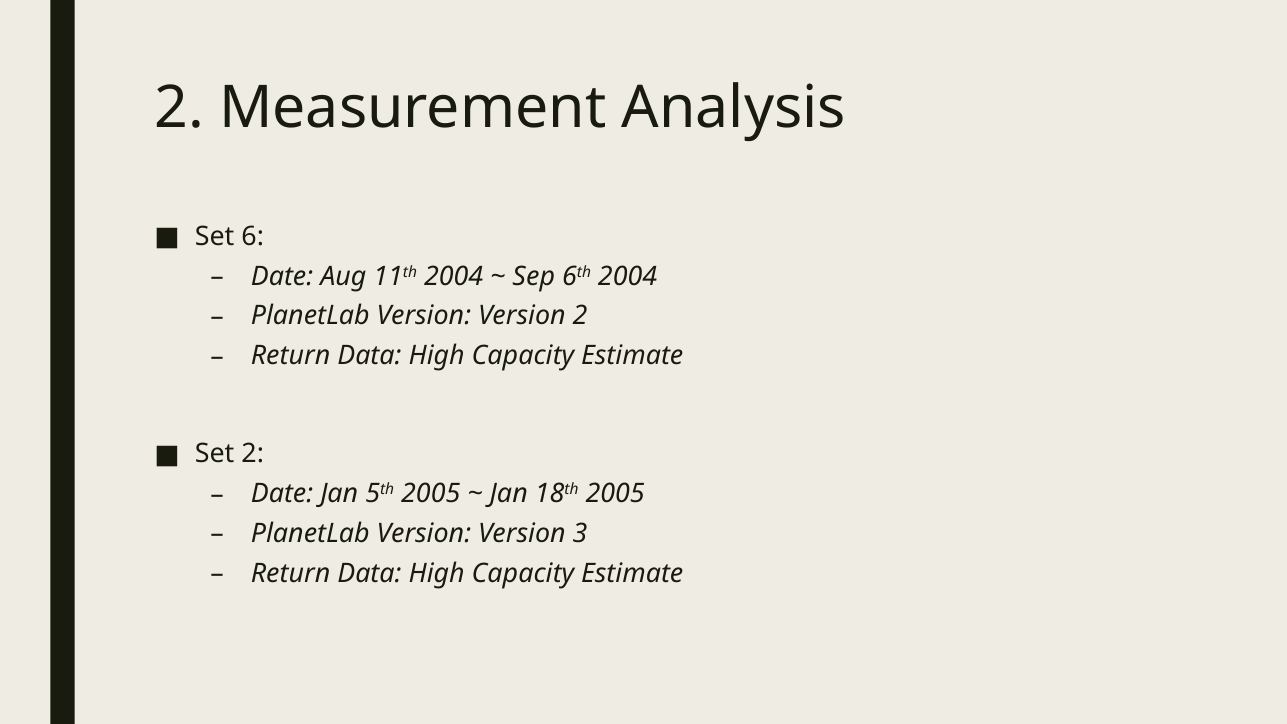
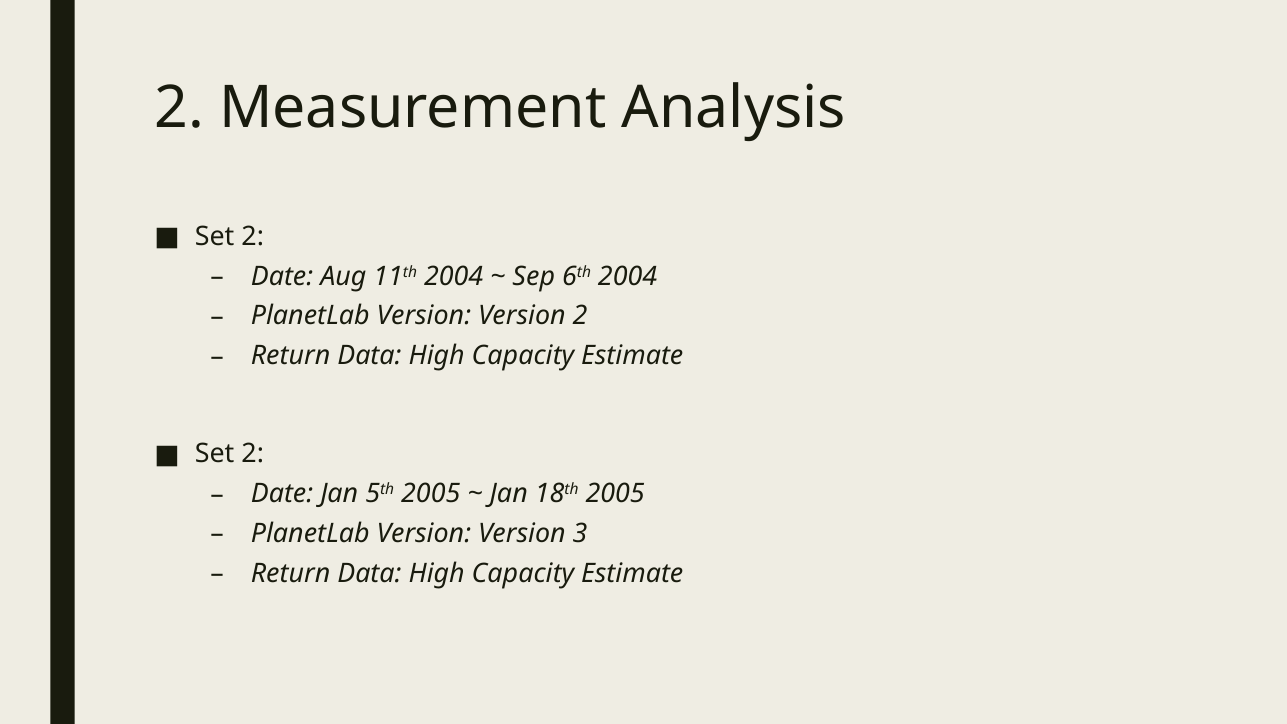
6: 6 -> 2 (253, 237)
